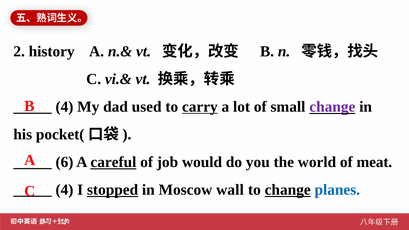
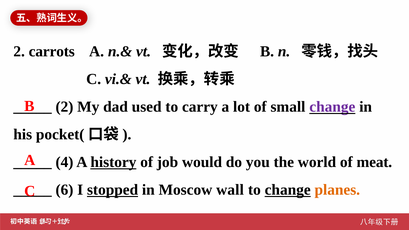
history: history -> carrots (52, 51)
4: 4 -> 2 (64, 107)
carry underline: present -> none (200, 107)
6: 6 -> 4 (64, 162)
careful: careful -> history (113, 162)
4: 4 -> 6 (64, 190)
planes colour: blue -> orange (337, 190)
